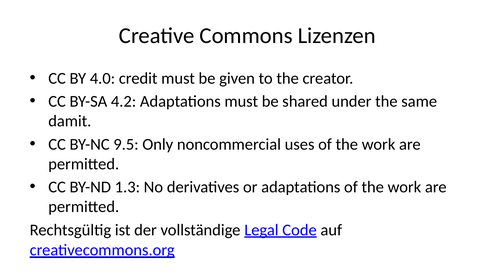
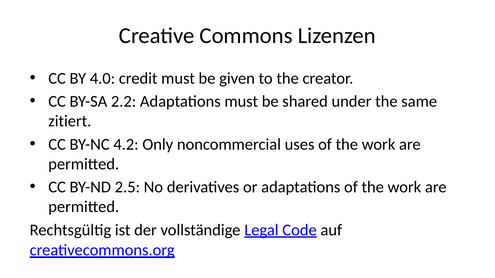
4.2: 4.2 -> 2.2 (124, 102)
damit: damit -> zitiert (70, 121)
9.5: 9.5 -> 4.2 (126, 144)
1.3: 1.3 -> 2.5 (127, 187)
